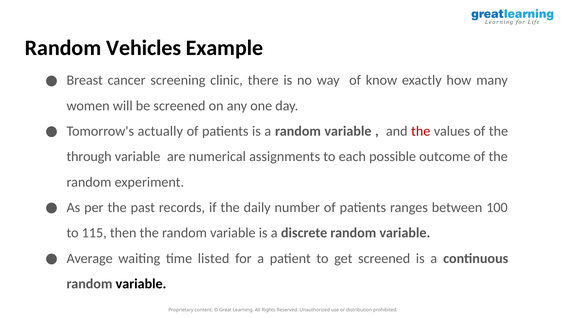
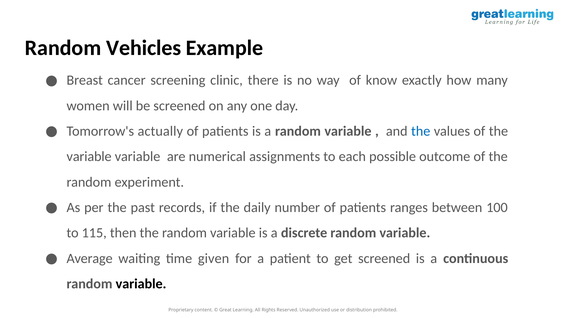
the colour: red -> blue (421, 131)
through: through -> variable (89, 157)
listed: listed -> given (214, 258)
